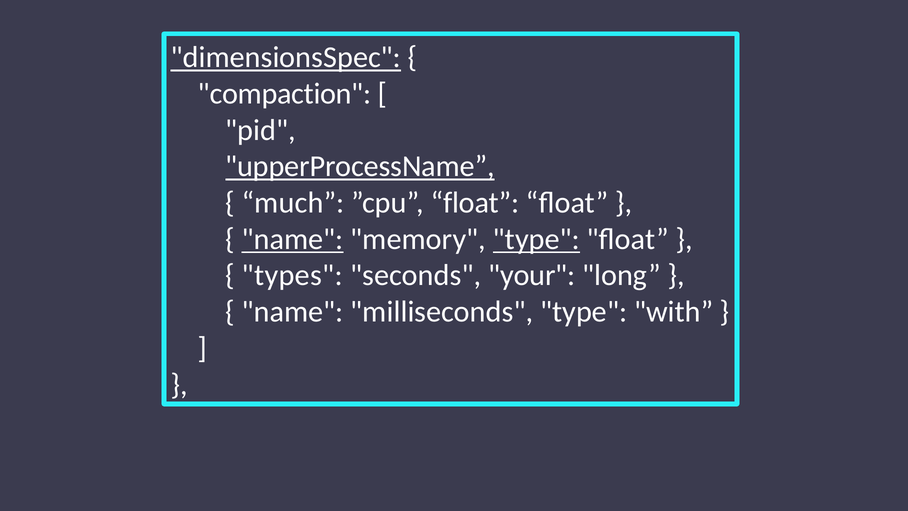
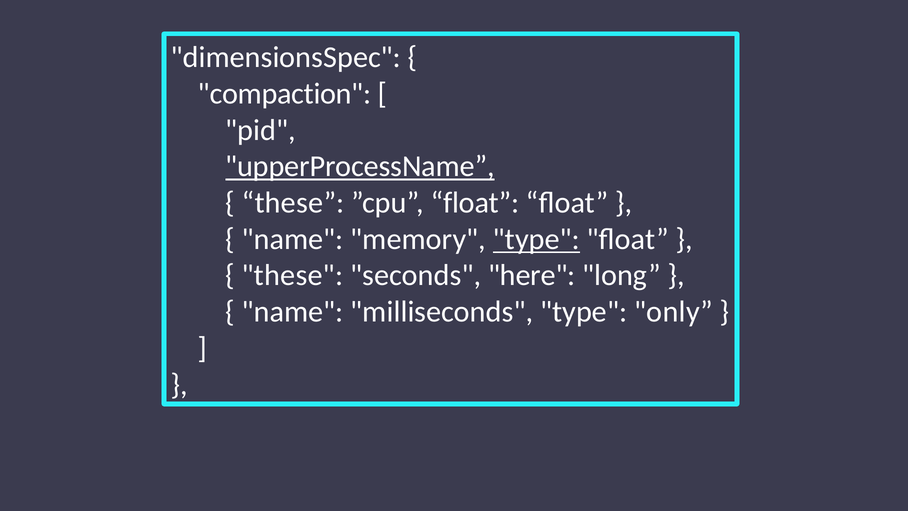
dimensionsSpec underline: present -> none (286, 57)
much: much -> these (293, 203)
name underline: present -> none (293, 239)
types: types -> these (292, 275)
your: your -> here (532, 275)
with: with -> only (673, 312)
